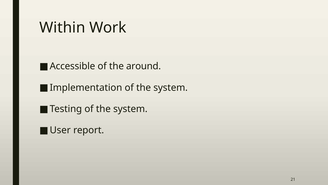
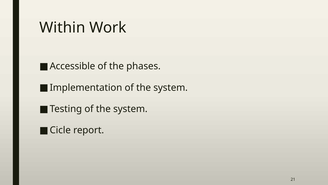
around: around -> phases (143, 66)
User: User -> Cicle (60, 130)
